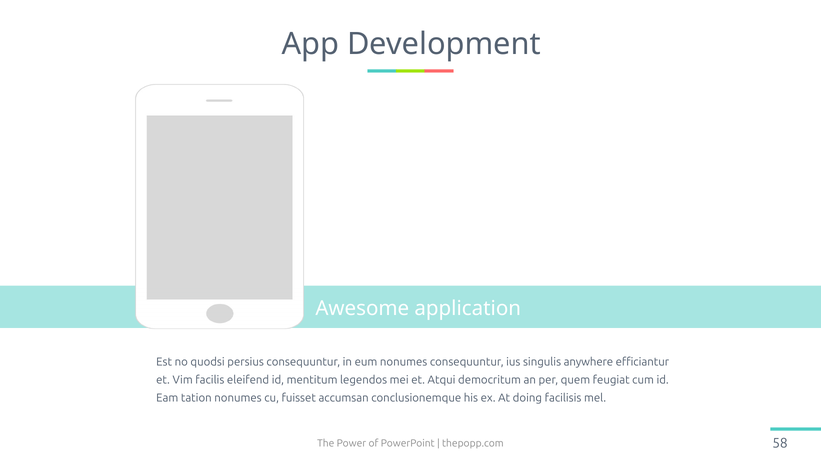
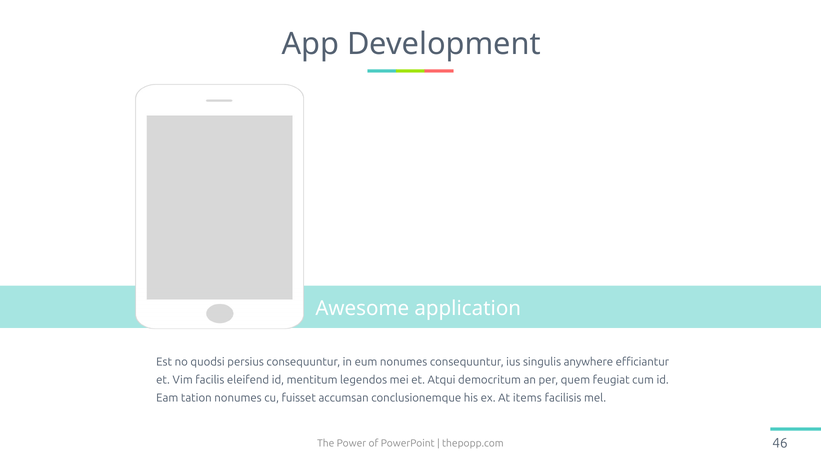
doing: doing -> items (527, 398)
58: 58 -> 46 (780, 443)
